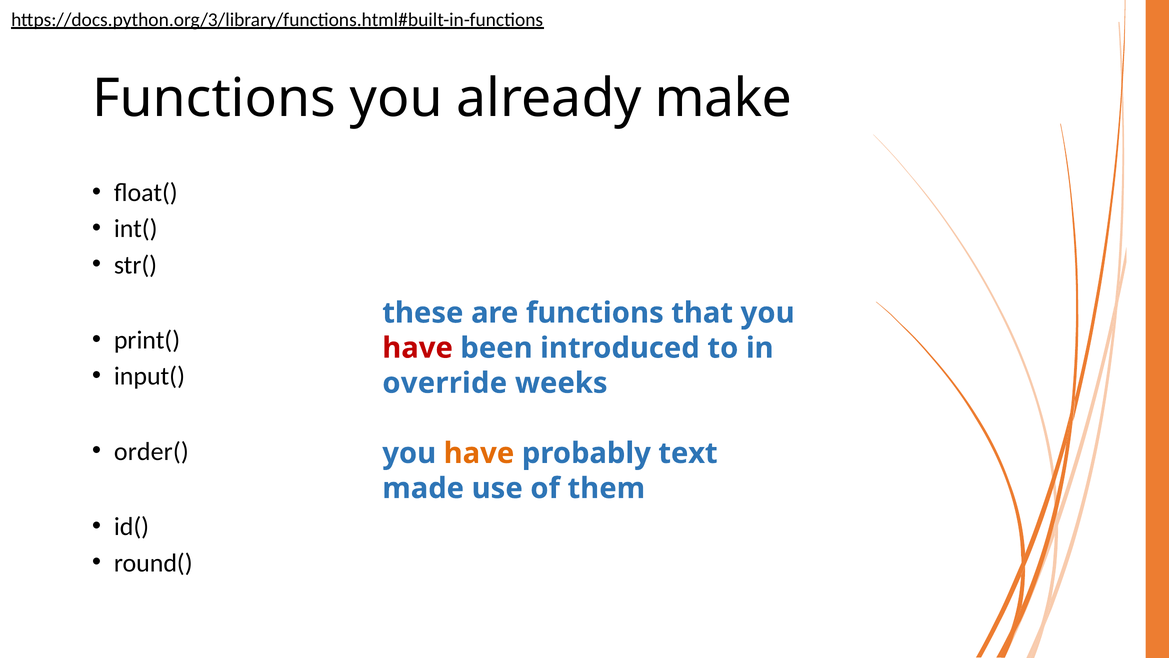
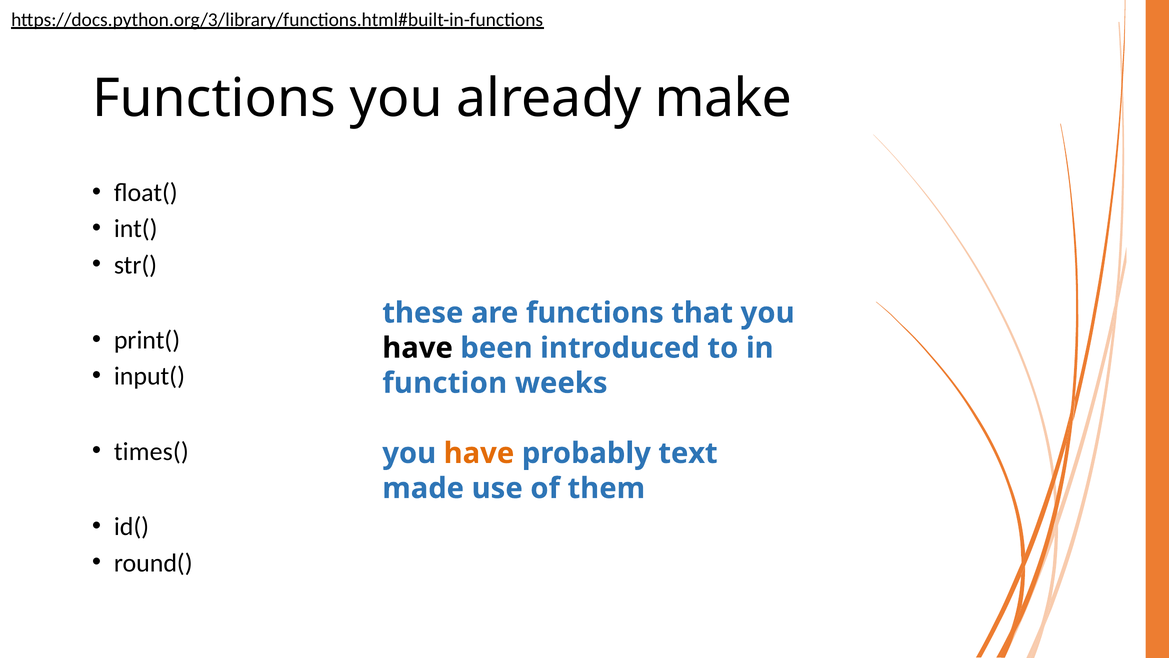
have colour: red -> black (418, 348)
override: override -> function (445, 383)
order(: order( -> times( (151, 451)
